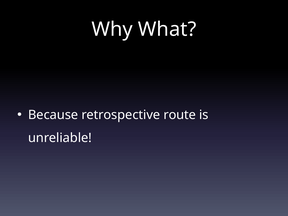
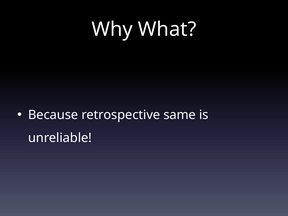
route: route -> same (180, 115)
